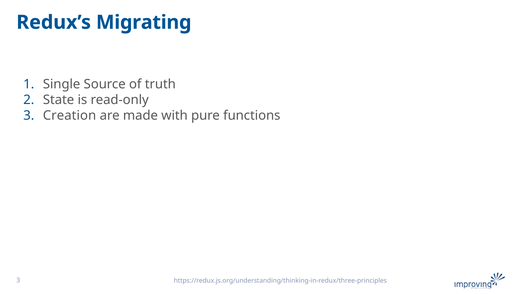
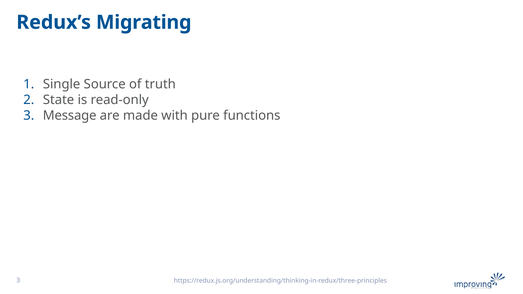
Creation: Creation -> Message (70, 116)
